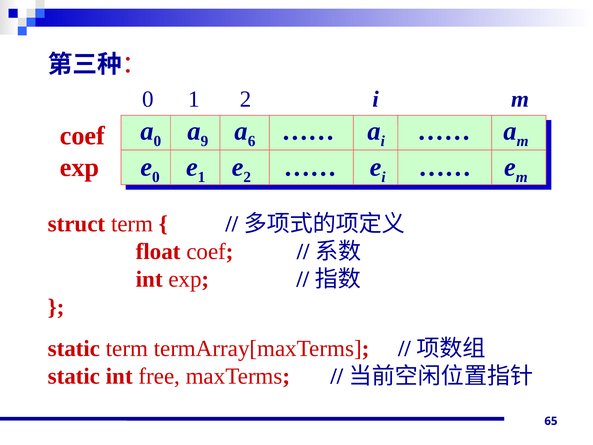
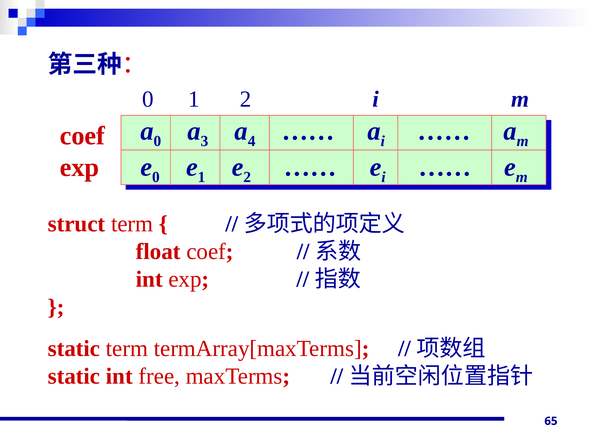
9: 9 -> 3 (204, 141)
6: 6 -> 4 (252, 141)
